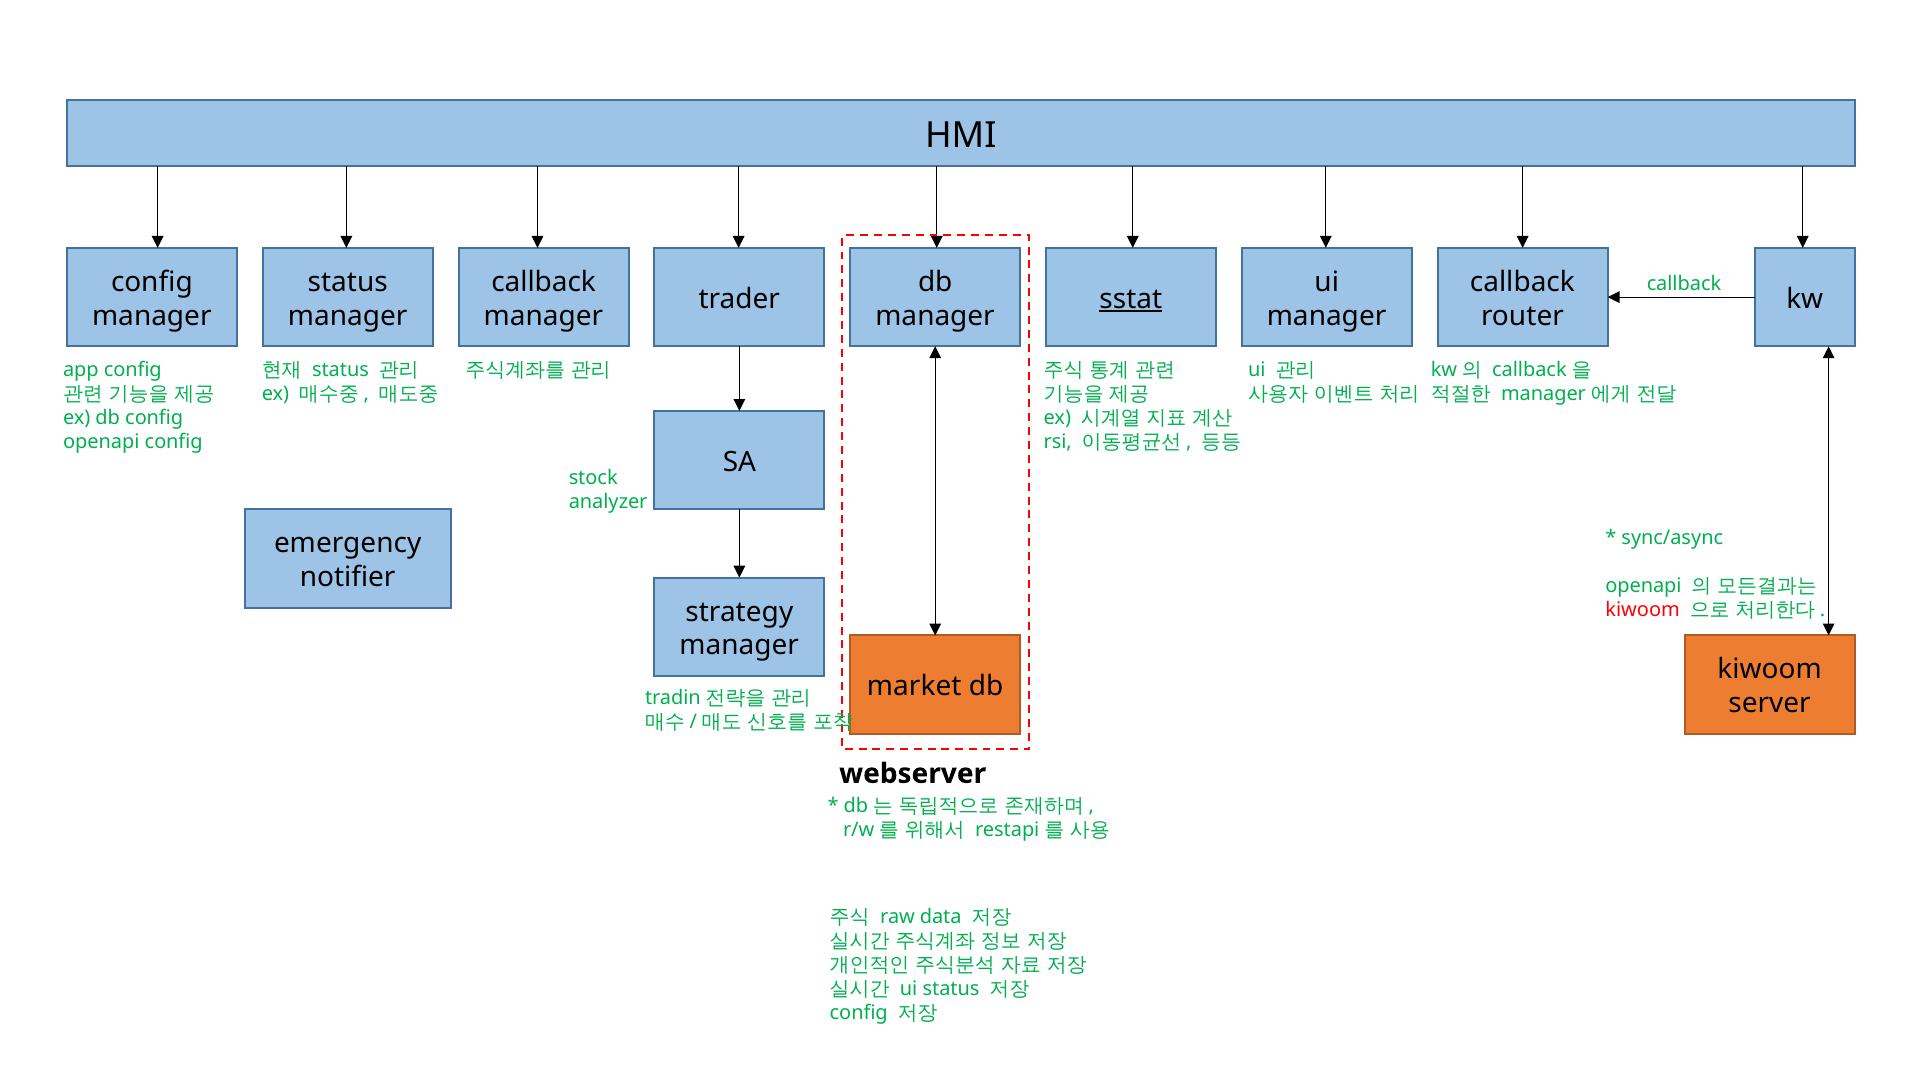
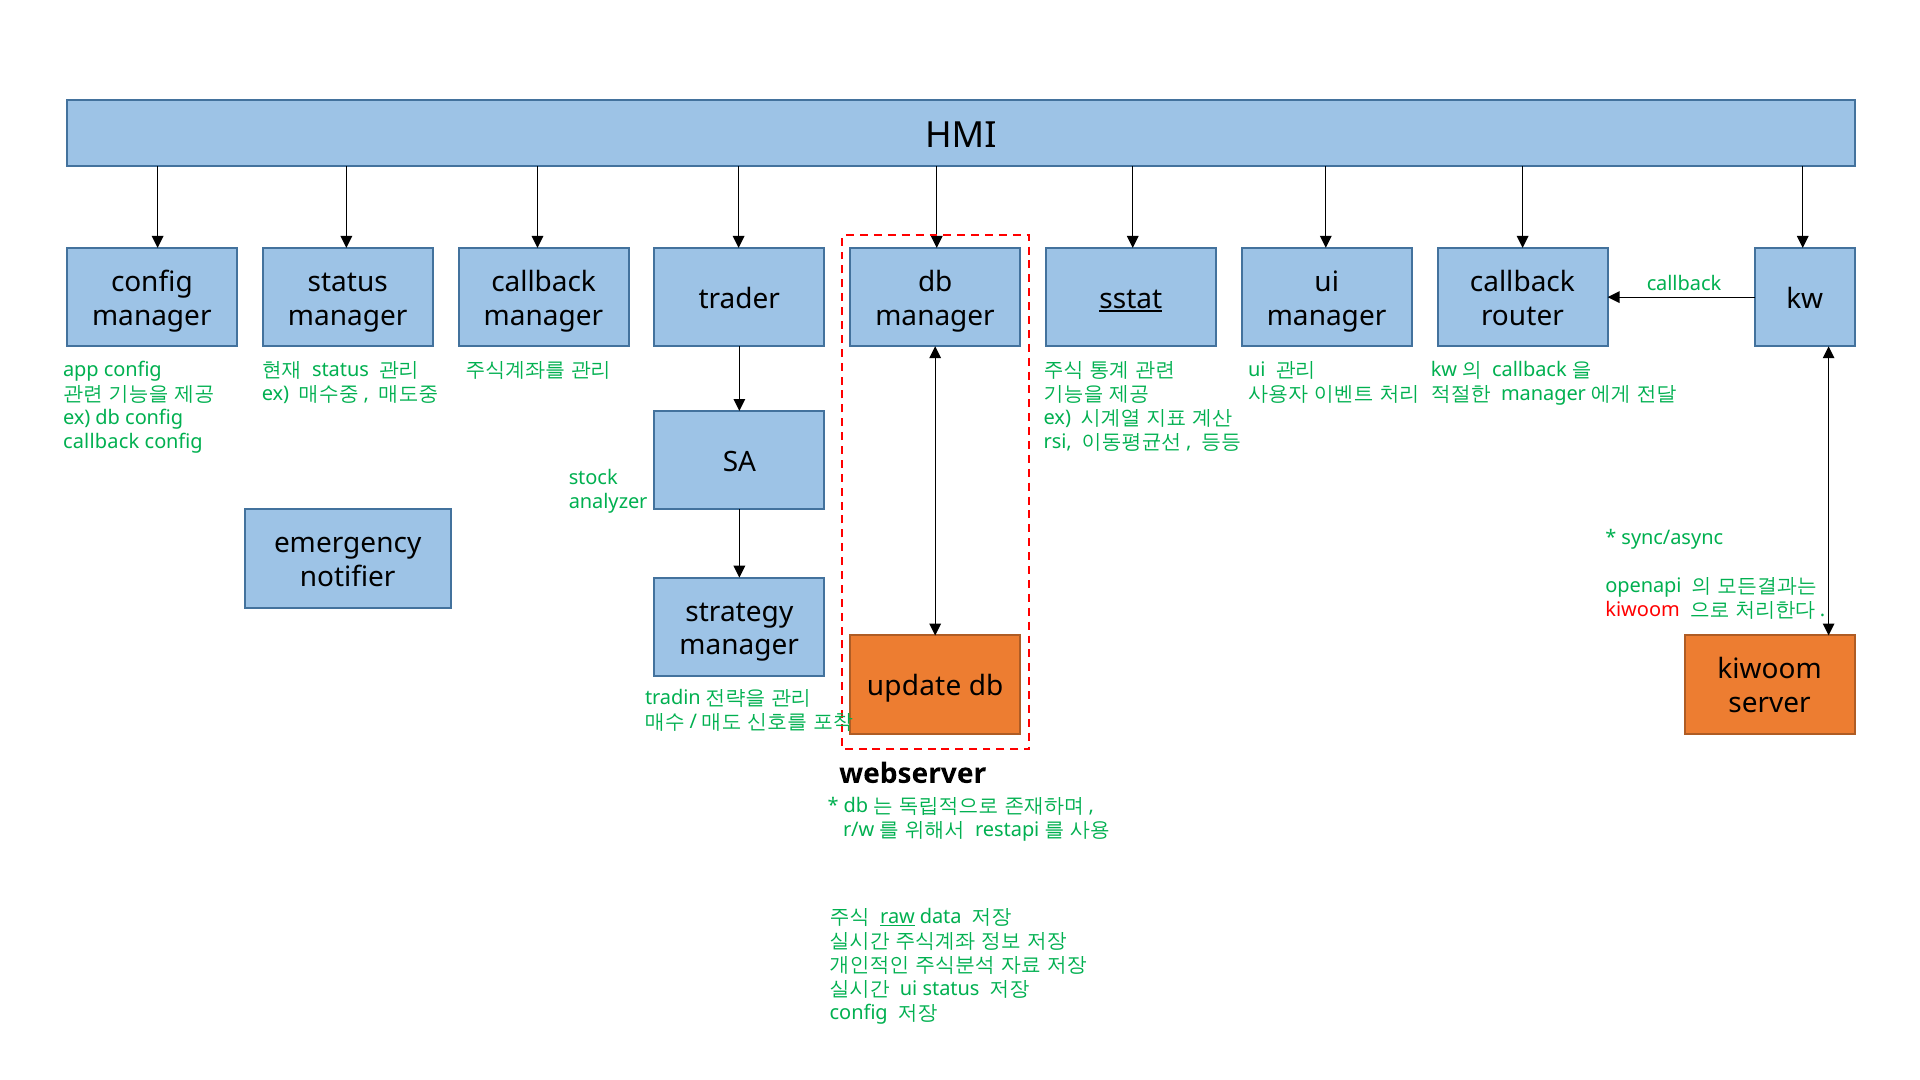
openapi: openapi -> callback (101, 442)
market: market -> update (914, 686)
raw underline: none -> present (897, 917)
